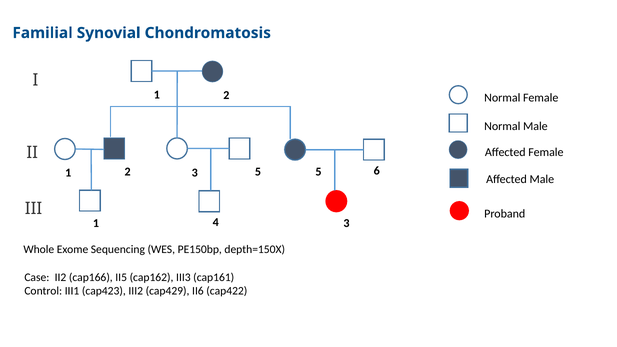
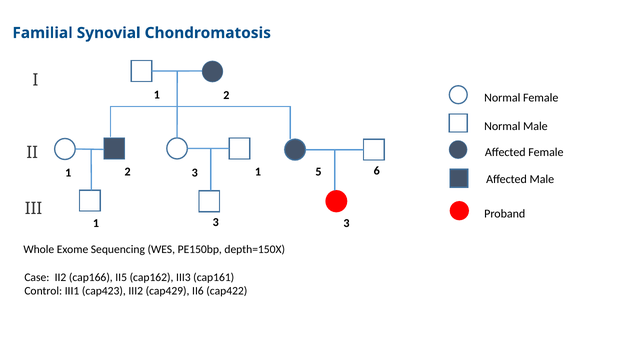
3 5: 5 -> 1 (258, 172)
1 4: 4 -> 3 (216, 222)
